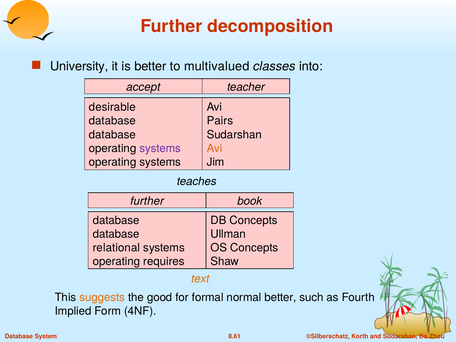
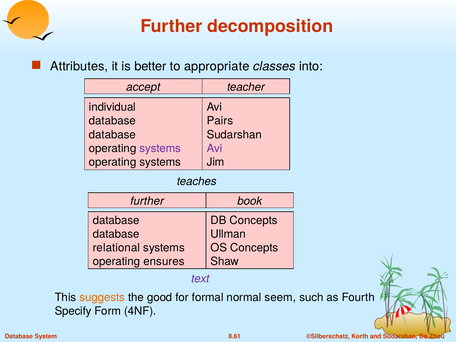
University: University -> Attributes (79, 66)
multivalued: multivalued -> appropriate (217, 66)
desirable: desirable -> individual (112, 107)
Avi colour: orange -> purple (215, 148)
requires: requires -> ensures (164, 262)
text colour: orange -> purple (200, 279)
normal better: better -> seem (280, 298)
Implied: Implied -> Specify (73, 311)
